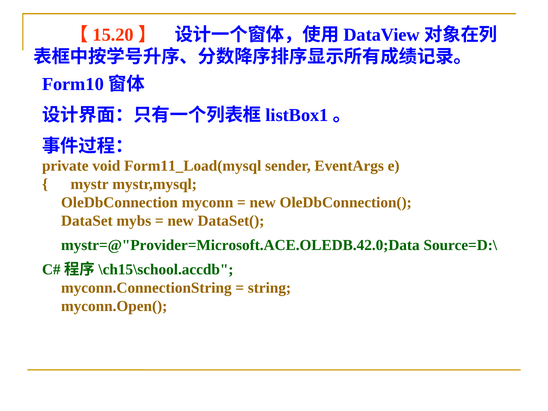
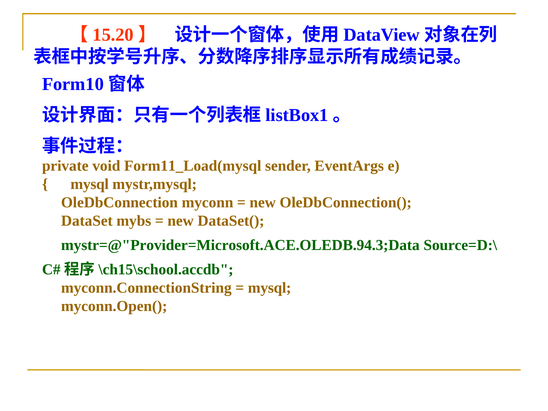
mystr: mystr -> mysql (90, 184)
mystr=@"Provider=Microsoft.ACE.OLEDB.42.0;Data: mystr=@"Provider=Microsoft.ACE.OLEDB.42.0;Data -> mystr=@"Provider=Microsoft.ACE.OLEDB.94.3;Data (240, 245)
string: string -> mysql (270, 288)
